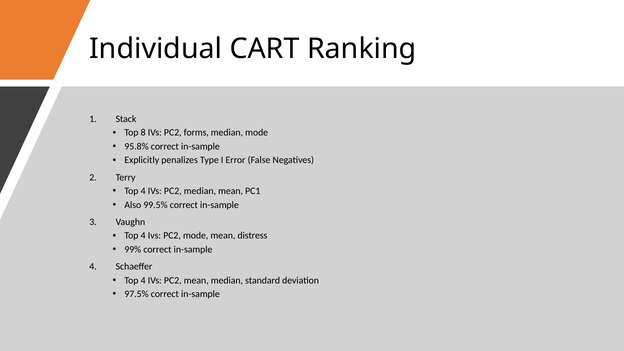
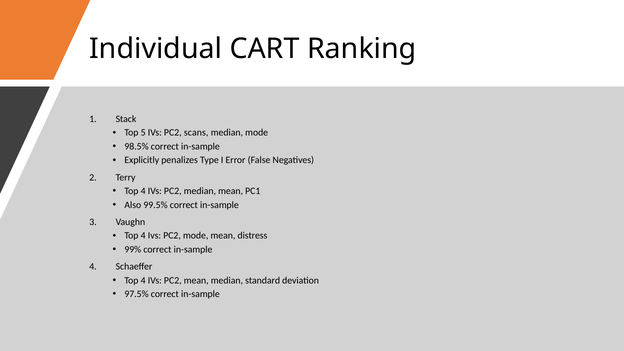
8: 8 -> 5 (143, 133)
forms: forms -> scans (196, 133)
95.8%: 95.8% -> 98.5% (137, 146)
